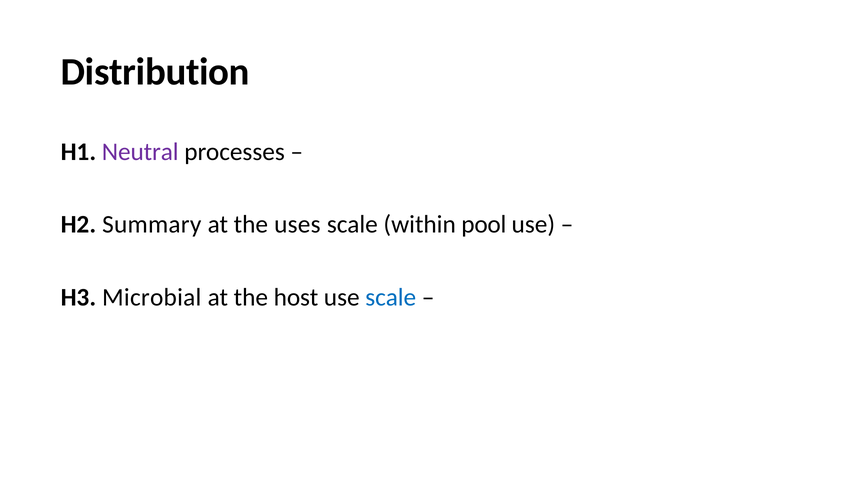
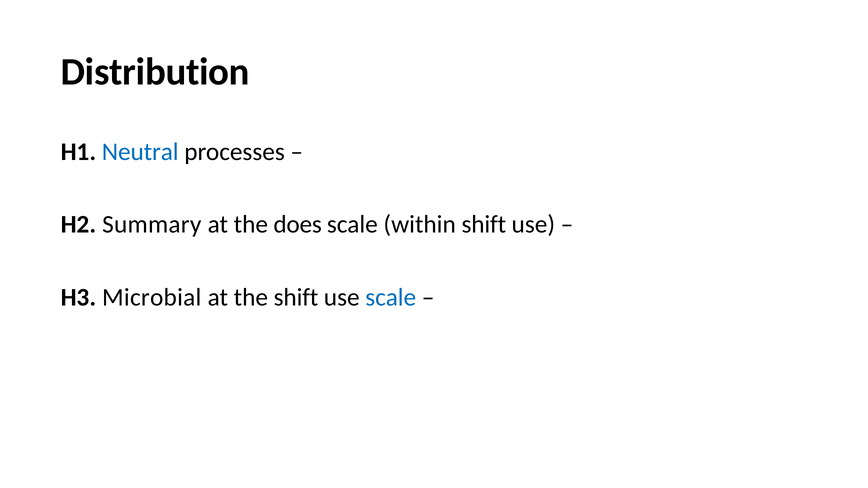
Neutral colour: purple -> blue (140, 152)
uses: uses -> does (298, 225)
within pool: pool -> shift (484, 225)
the host: host -> shift (296, 297)
